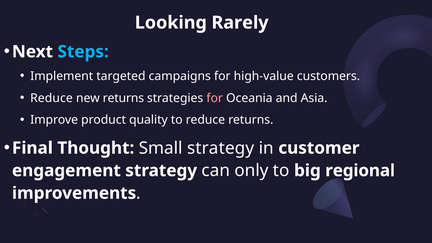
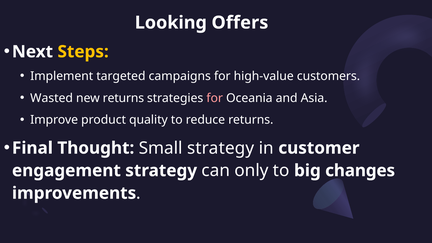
Rarely: Rarely -> Offers (240, 23)
Steps colour: light blue -> yellow (83, 52)
Reduce: Reduce -> Wasted (52, 98)
regional: regional -> changes (360, 171)
